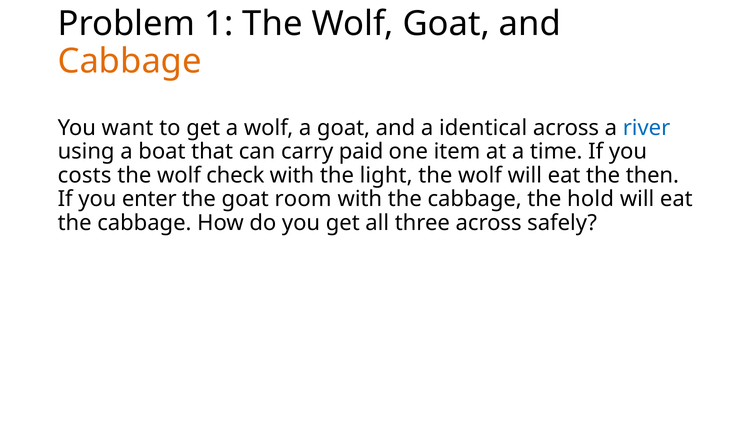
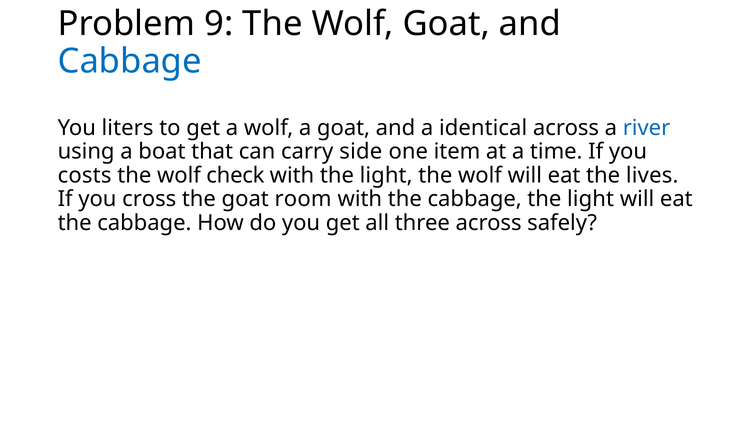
1: 1 -> 9 (219, 24)
Cabbage colour: orange -> blue (130, 61)
want: want -> liters (128, 128)
paid: paid -> side (361, 152)
then: then -> lives (652, 175)
enter: enter -> cross (149, 199)
cabbage the hold: hold -> light (591, 199)
